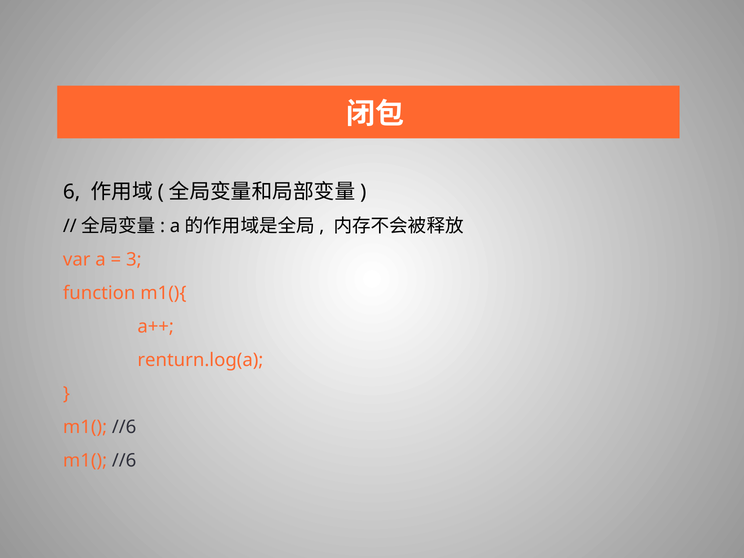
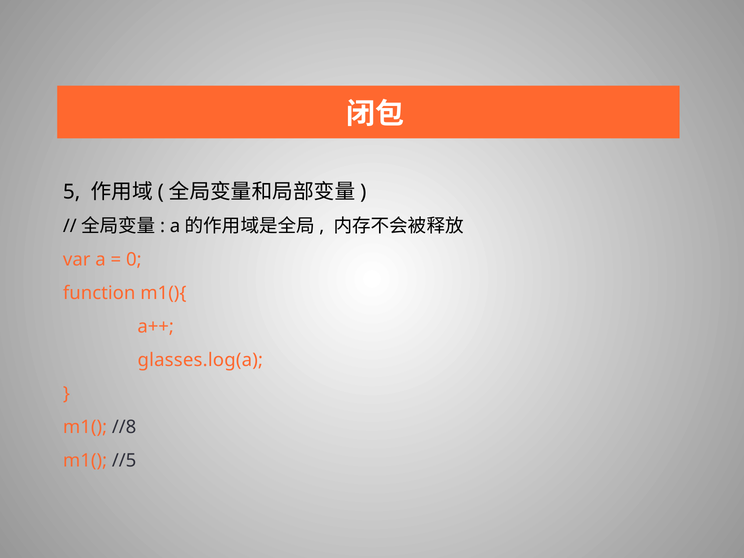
6: 6 -> 5 (72, 192)
3: 3 -> 0 (134, 260)
renturn.log(a: renturn.log(a -> glasses.log(a (200, 360)
//6: //6 -> //8 (124, 427)
//6: //6 -> //5 (124, 461)
